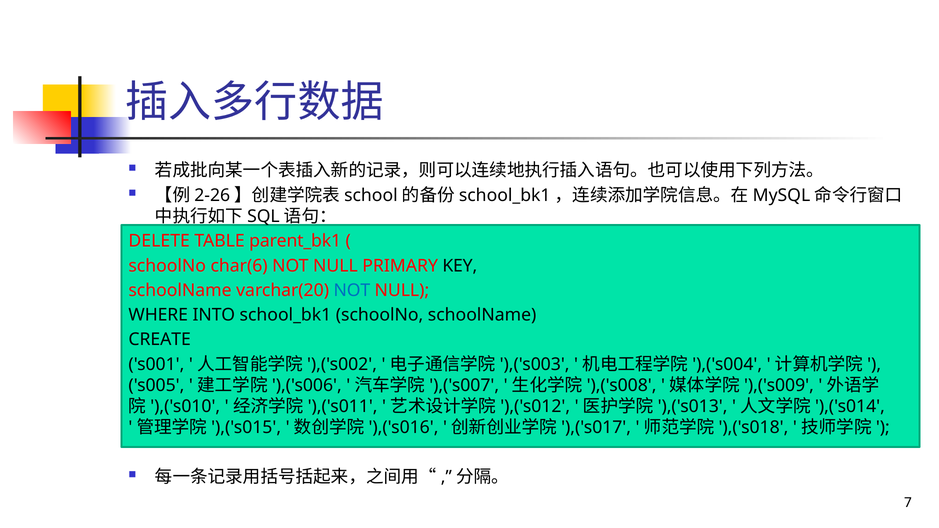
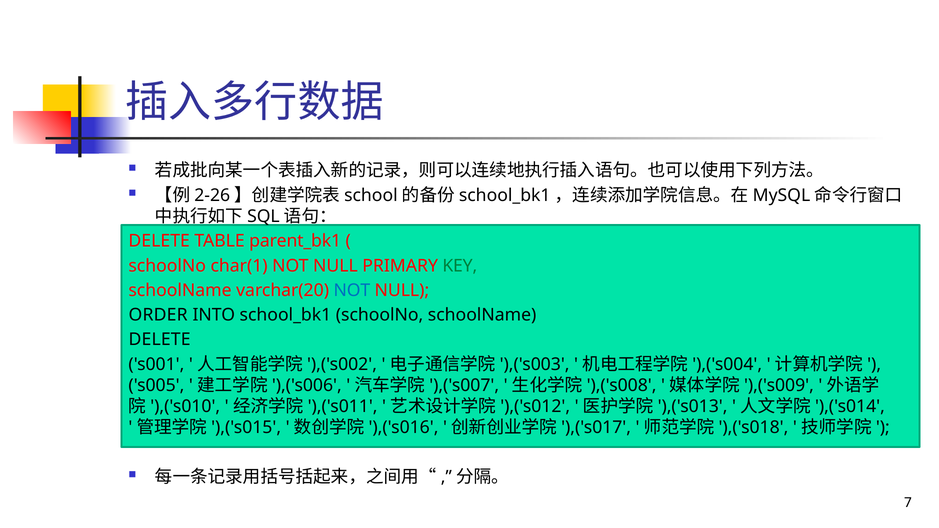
char(6: char(6 -> char(1 (239, 266)
KEY colour: black -> green (460, 266)
WHERE: WHERE -> ORDER (158, 315)
CREATE: CREATE -> DELETE (160, 340)
